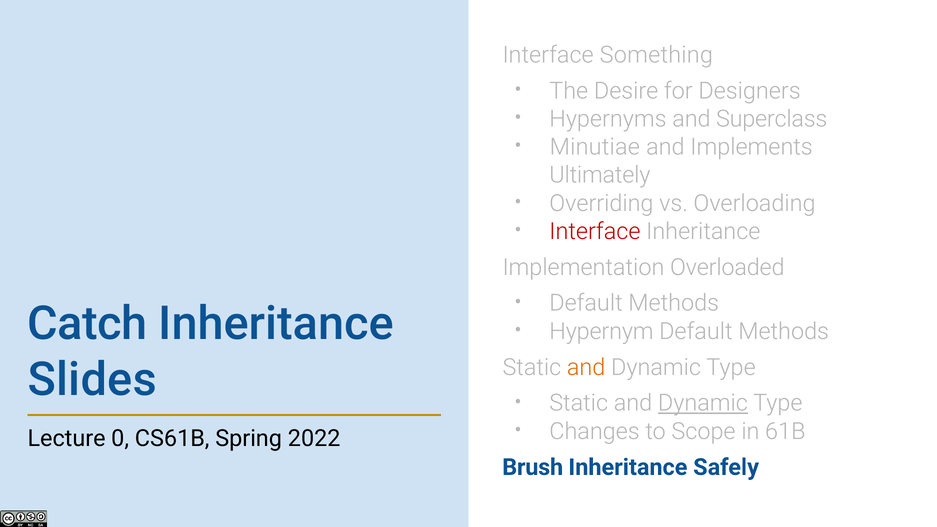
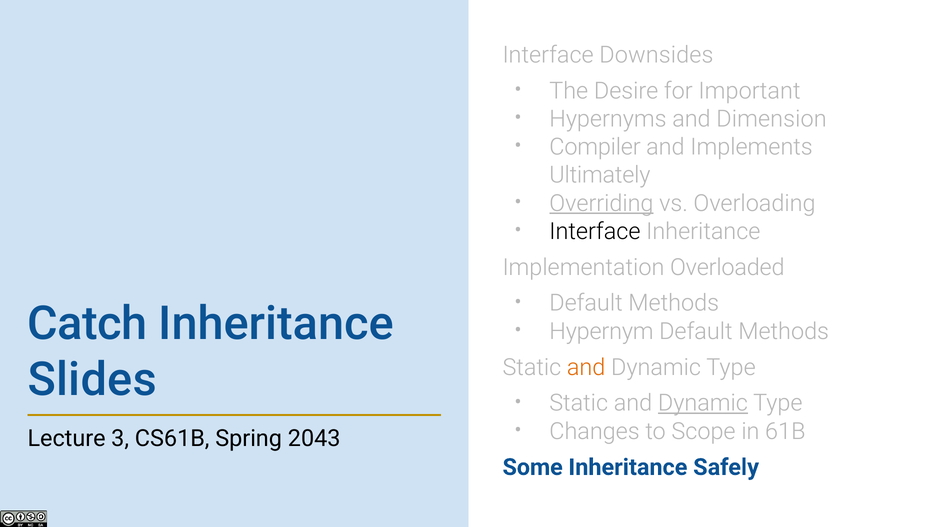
Something: Something -> Downsides (656, 55)
Designers: Designers -> Important (749, 91)
Superclass: Superclass -> Dimension (771, 119)
Minutiae: Minutiae -> Compiler (595, 147)
Overriding underline: none -> present (601, 203)
Interface colour: red -> black (595, 231)
0: 0 -> 3 (120, 439)
2022: 2022 -> 2043 (314, 439)
Brush: Brush -> Some (533, 467)
